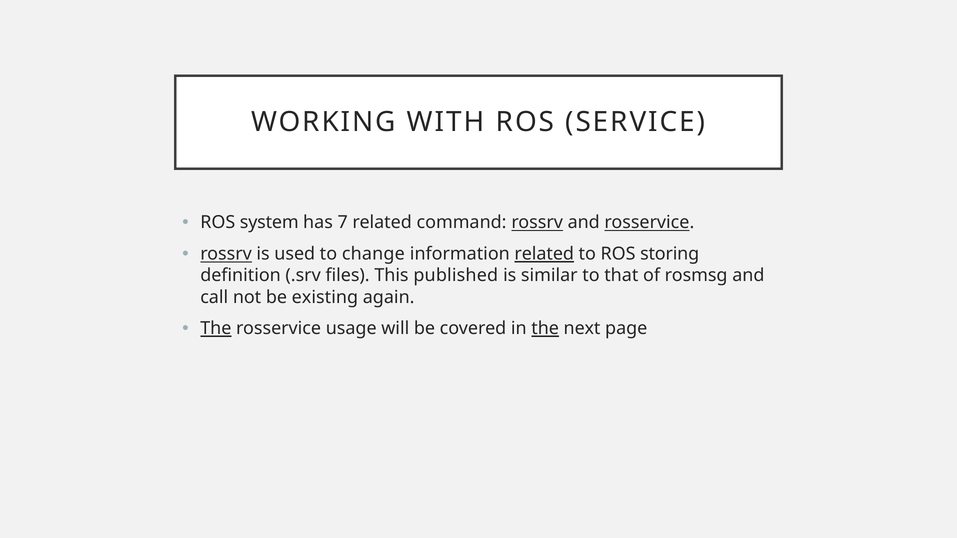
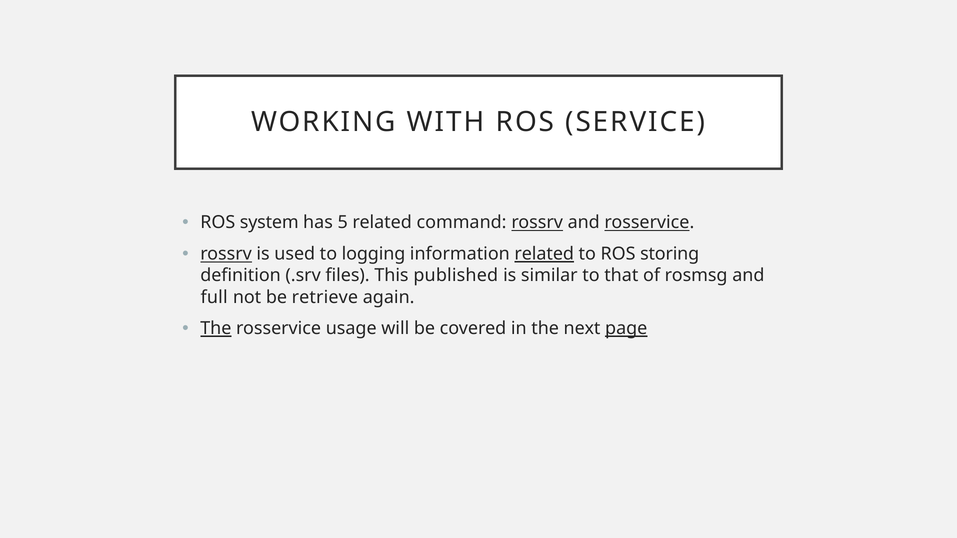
7: 7 -> 5 (343, 223)
change: change -> logging (374, 254)
call: call -> full (214, 297)
existing: existing -> retrieve (325, 297)
the underline: present -> none (545, 329)
page underline: none -> present (626, 329)
